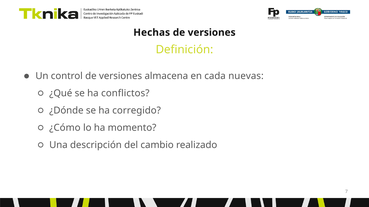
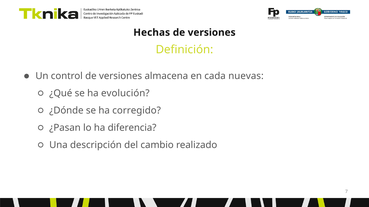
conflictos: conflictos -> evolución (125, 94)
¿Cómo: ¿Cómo -> ¿Pasan (65, 128)
momento: momento -> diferencia (132, 128)
